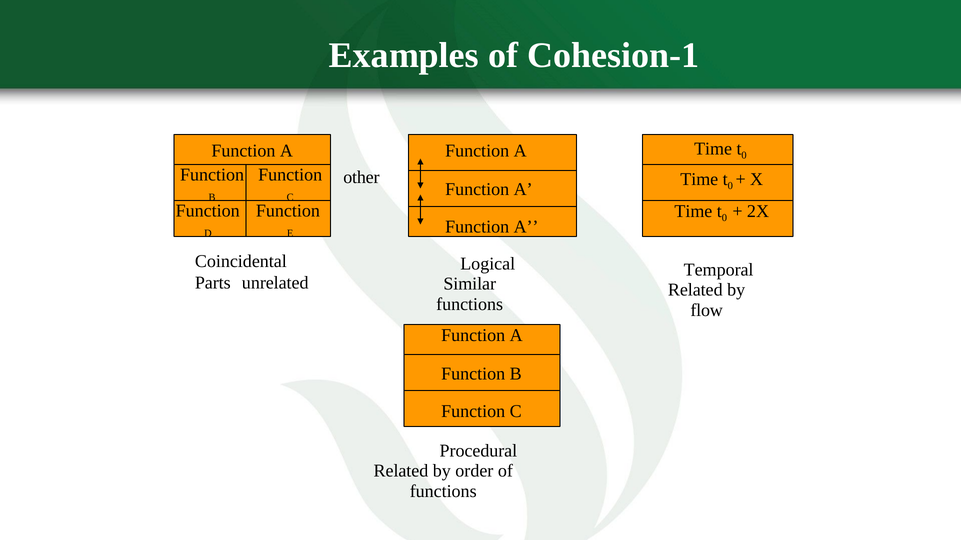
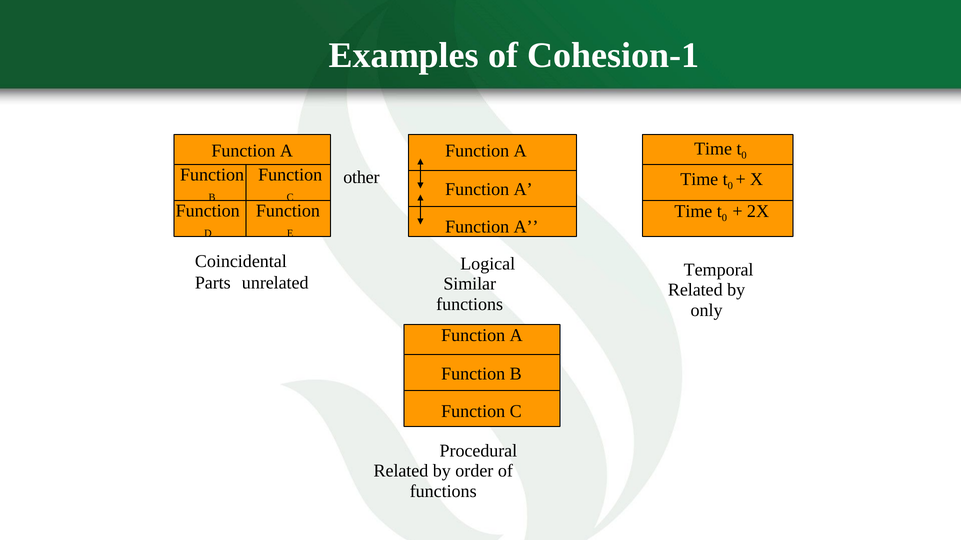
flow: flow -> only (707, 311)
